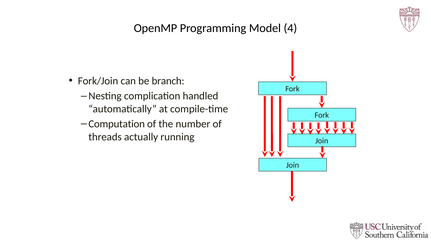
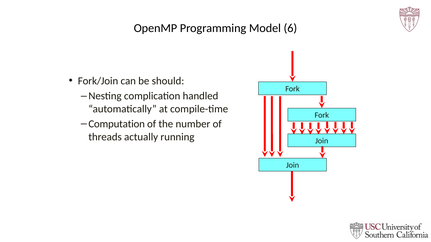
4: 4 -> 6 (290, 28)
branch: branch -> should (168, 81)
